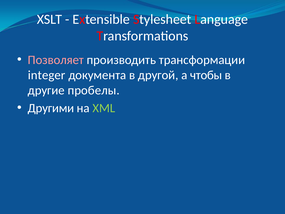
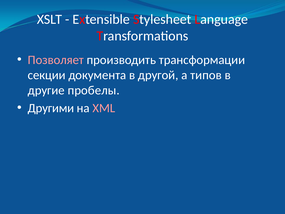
integer: integer -> секции (47, 75)
чтобы: чтобы -> типов (206, 75)
XML colour: light green -> pink (104, 108)
